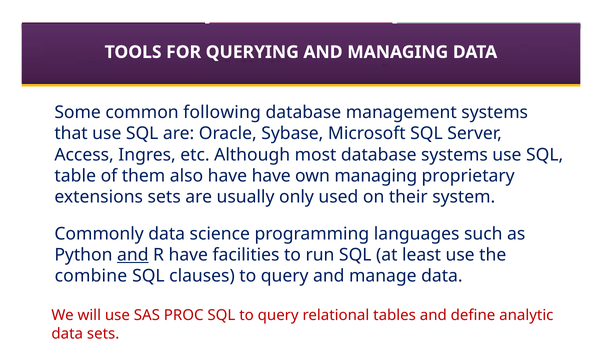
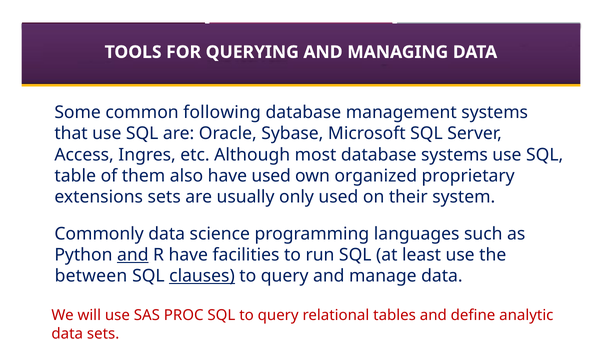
have have: have -> used (271, 176)
own managing: managing -> organized (376, 176)
combine: combine -> between (91, 276)
clauses underline: none -> present (202, 276)
